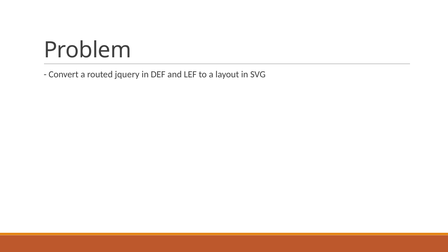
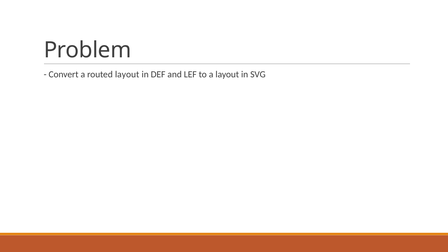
routed jquery: jquery -> layout (127, 74)
